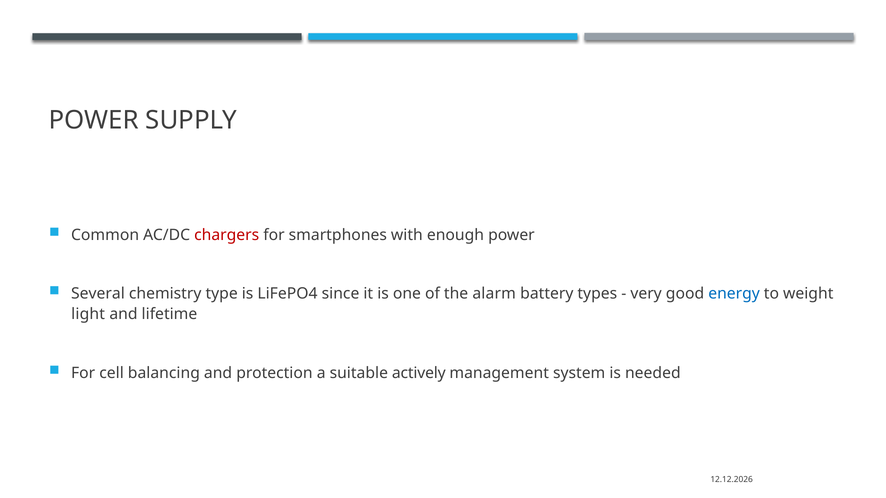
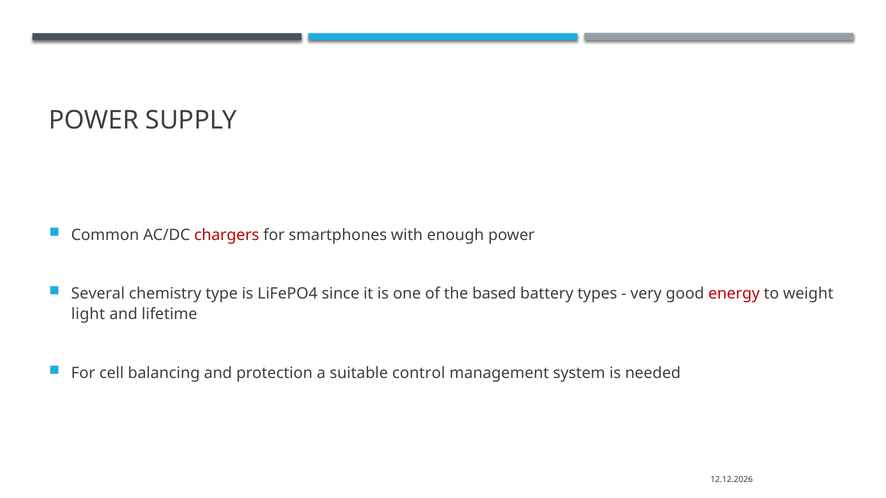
alarm: alarm -> based (494, 294)
energy colour: blue -> red (734, 294)
actively: actively -> control (419, 373)
